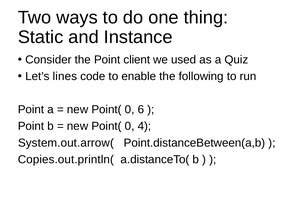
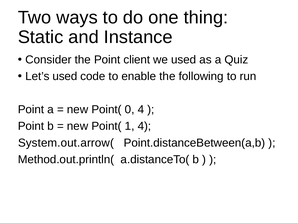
Let’s lines: lines -> used (65, 76)
0 6: 6 -> 4 (141, 110)
0: 0 -> 1 (130, 126)
Copies.out.println(: Copies.out.println( -> Method.out.println( (66, 160)
